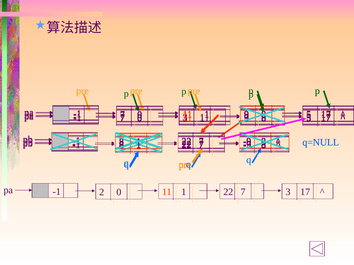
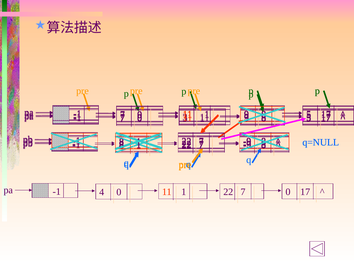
2: 2 -> 4 (102, 193)
22 7 3: 3 -> 0 (288, 192)
